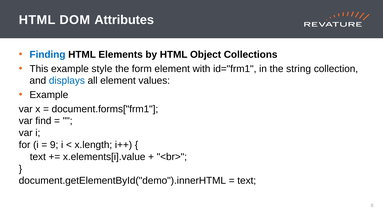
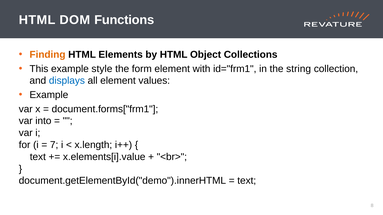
Attributes: Attributes -> Functions (124, 20)
Finding colour: blue -> orange (48, 55)
find: find -> into (43, 121)
9: 9 -> 7 (54, 145)
